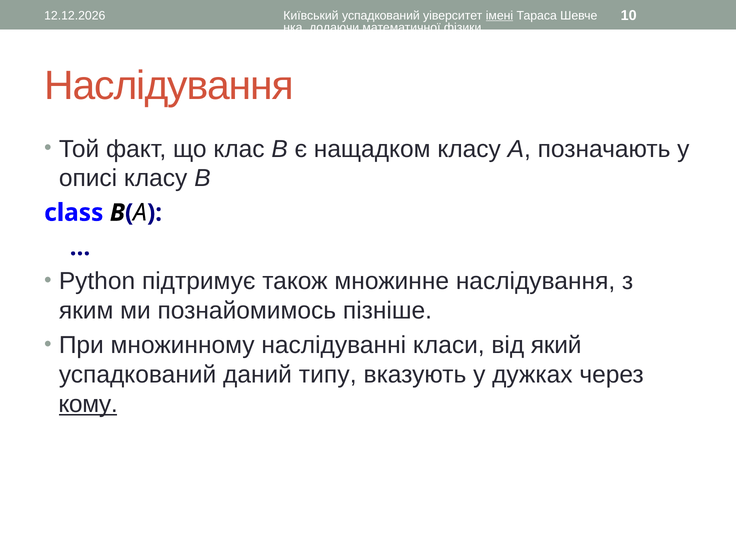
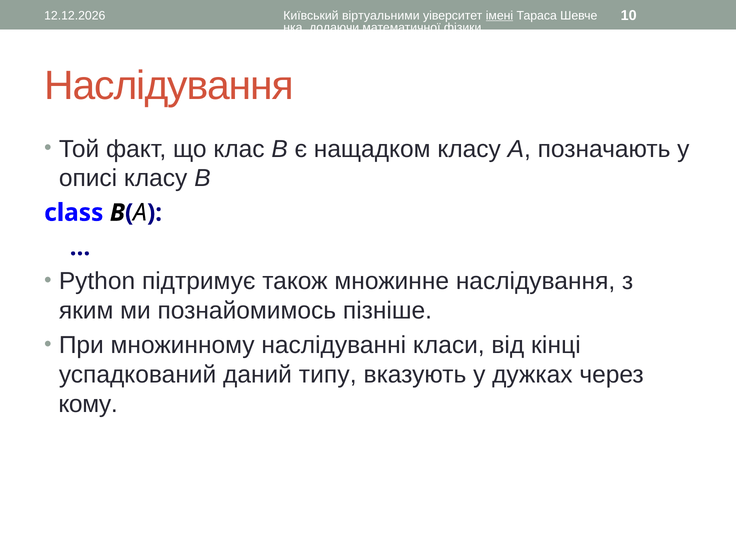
Київський успадкований: успадкований -> віртуальними (381, 16)
який: який -> кінці (556, 345)
кому underline: present -> none (88, 404)
